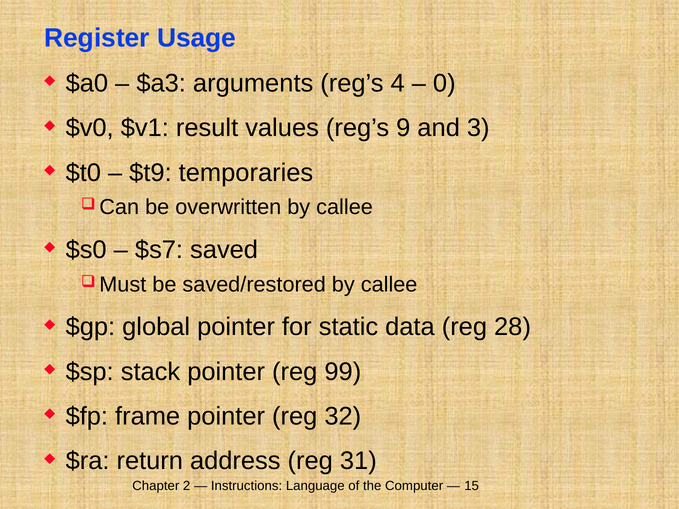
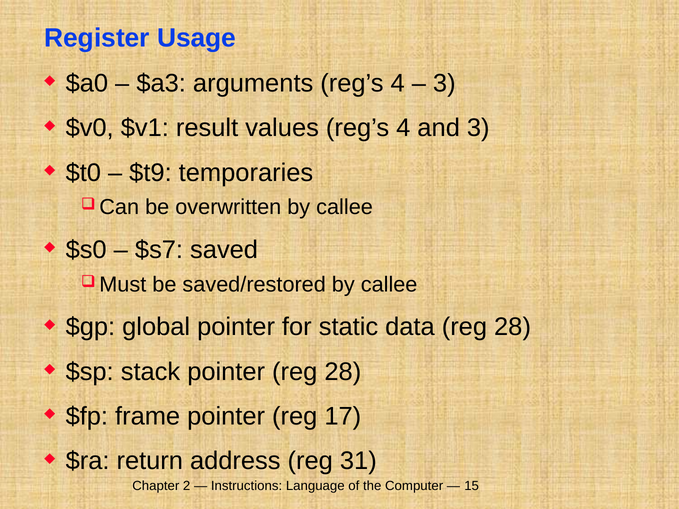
0: 0 -> 3 (444, 83)
values reg’s 9: 9 -> 4 (403, 128)
pointer reg 99: 99 -> 28 (343, 372)
32: 32 -> 17 (343, 417)
